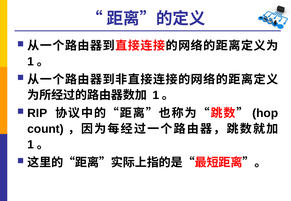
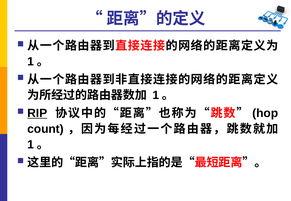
RIP underline: none -> present (37, 113)
